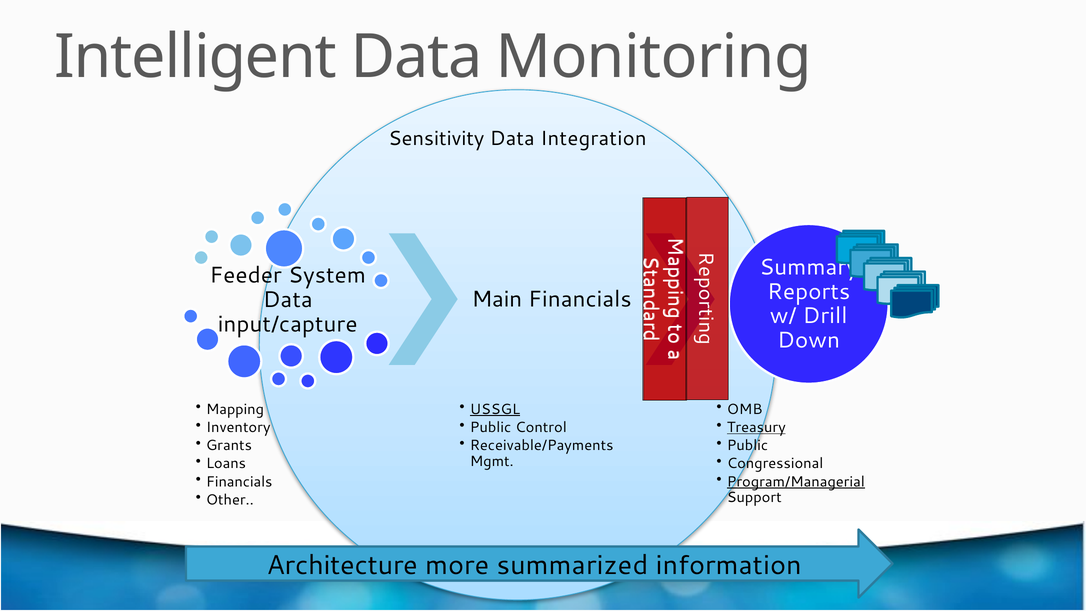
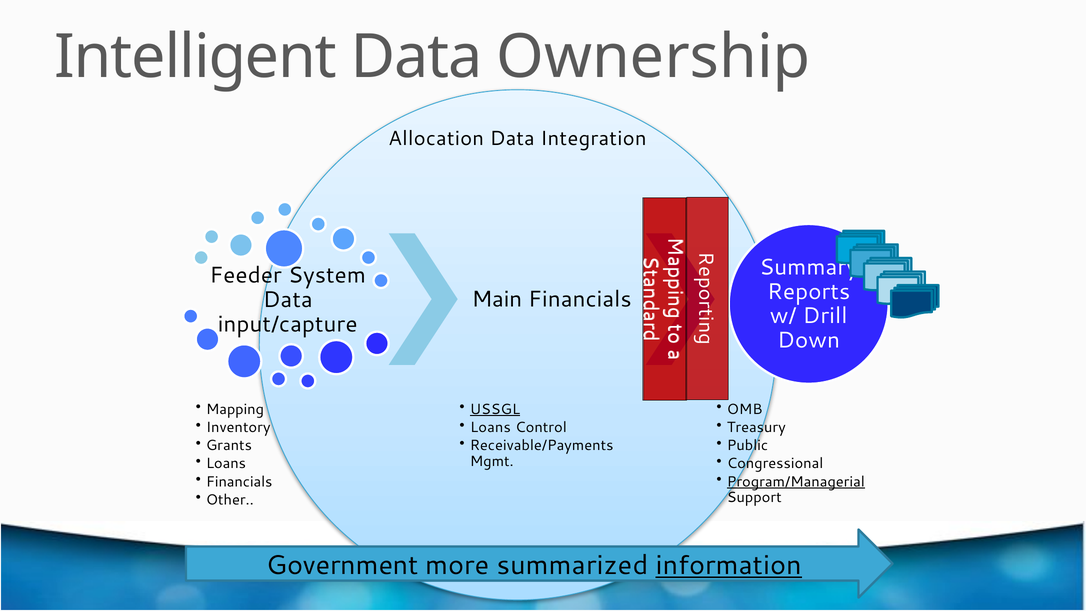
Monitoring: Monitoring -> Ownership (653, 57)
Sensitivity: Sensitivity -> Allocation (436, 139)
Public: Public -> Loans (490, 427)
Treasury underline: present -> none (756, 427)
Architecture: Architecture -> Government (342, 566)
information underline: none -> present (729, 566)
